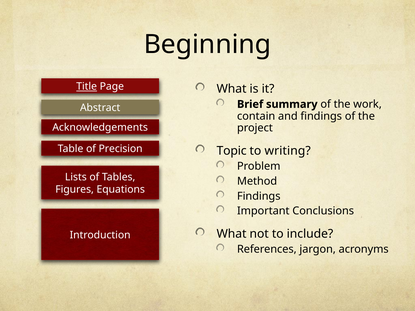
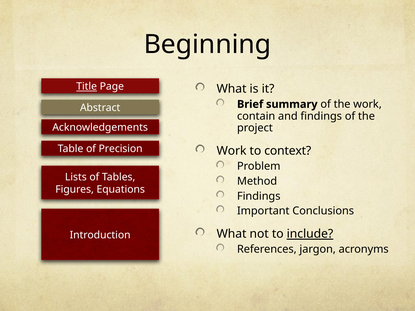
Topic: Topic -> Work (232, 151)
writing: writing -> context (288, 151)
include underline: none -> present (310, 234)
